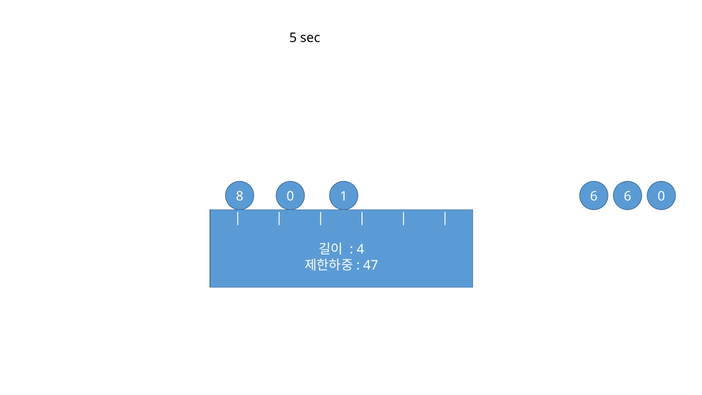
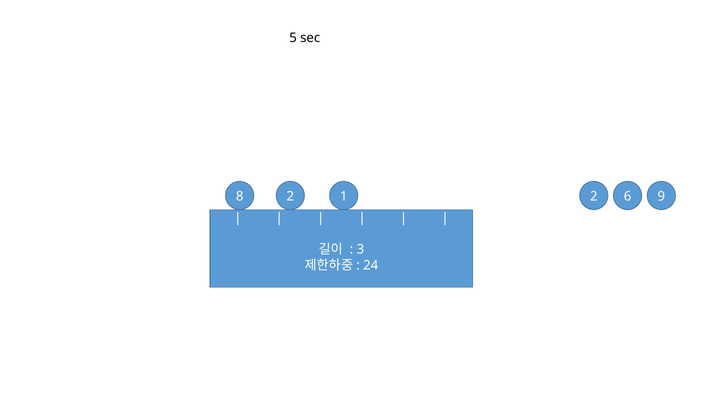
8 0: 0 -> 2 (290, 196)
1 6: 6 -> 2 (594, 196)
6 0: 0 -> 9 (661, 196)
4: 4 -> 3 (360, 249)
47: 47 -> 24 (371, 265)
